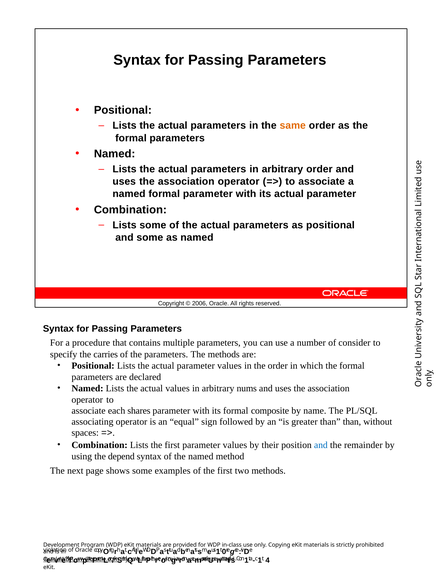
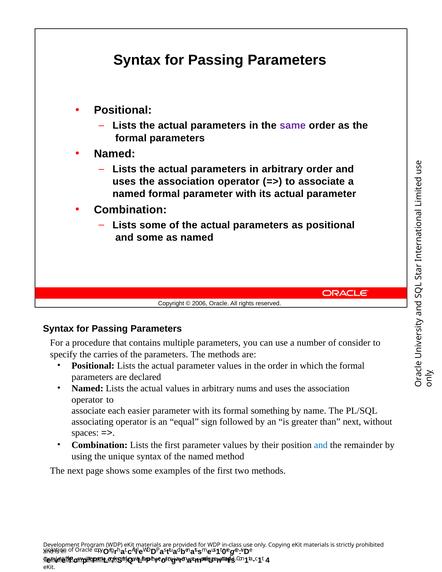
same colour: orange -> purple (293, 126)
shares: shares -> easier (139, 411)
composite: composite -> something (270, 411)
than than: than -> next (352, 422)
depend: depend -> unique (121, 456)
